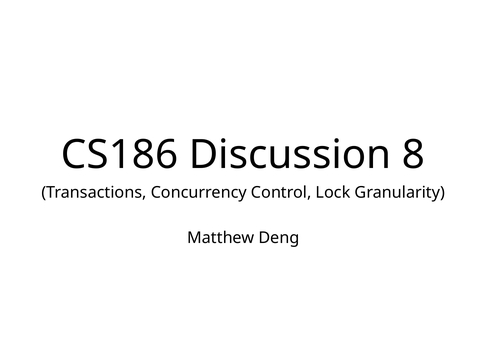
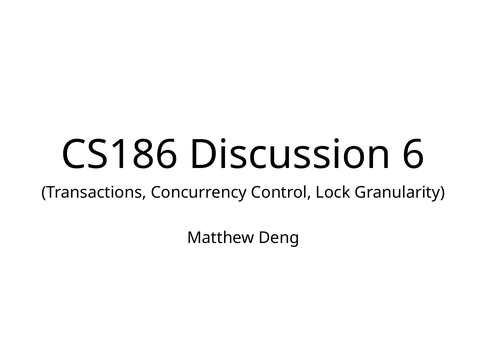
8: 8 -> 6 (413, 155)
